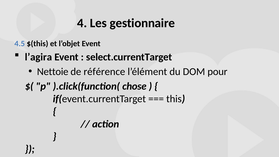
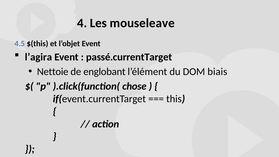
gestionnaire: gestionnaire -> mouseleave (142, 23)
select.currentTarget: select.currentTarget -> passé.currentTarget (129, 57)
référence: référence -> englobant (104, 72)
pour: pour -> biais (217, 72)
